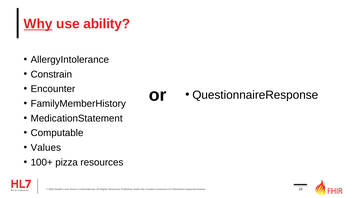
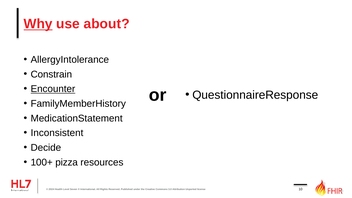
ability: ability -> about (107, 24)
Encounter underline: none -> present (53, 89)
Computable: Computable -> Inconsistent (57, 133)
Values: Values -> Decide (46, 148)
